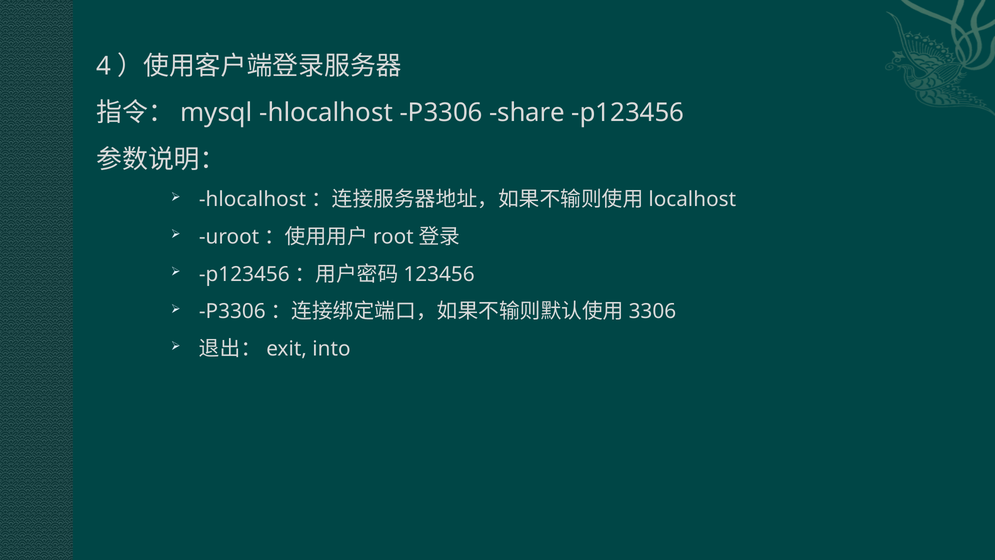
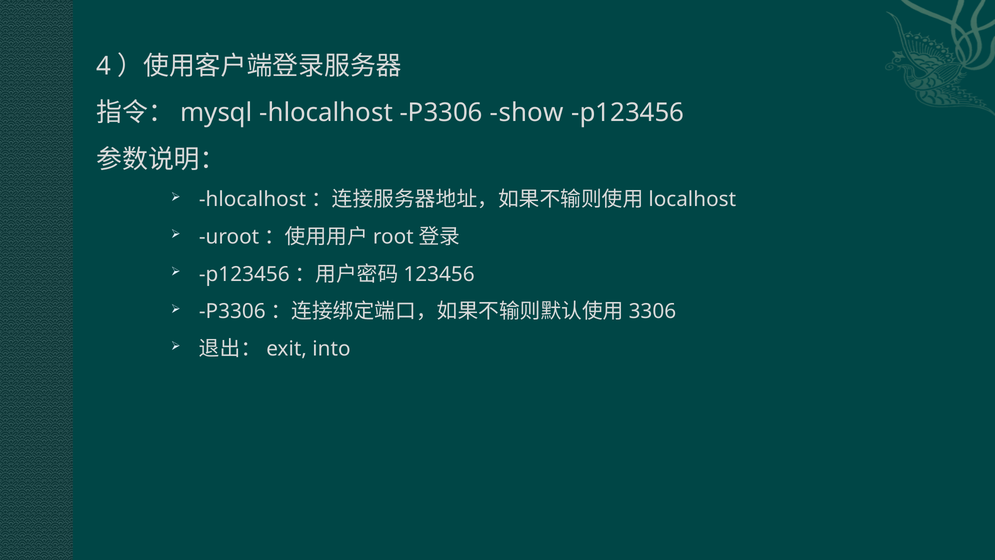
share: share -> show (527, 113)
